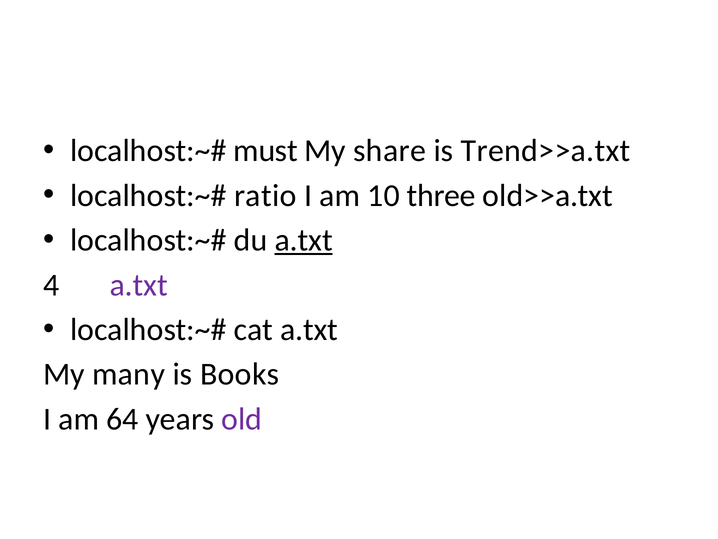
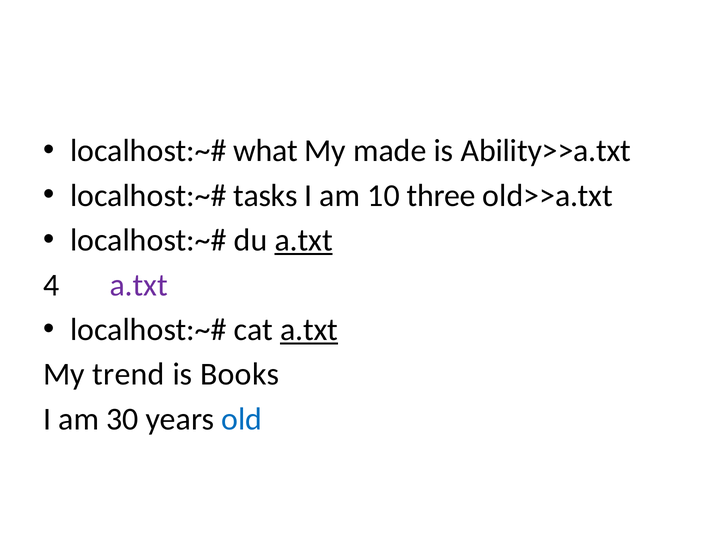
must: must -> what (266, 151)
share: share -> made (390, 151)
Trend>>a.txt: Trend>>a.txt -> Ability>>a.txt (546, 151)
ratio: ratio -> tasks (266, 195)
a.txt underline: none -> present (309, 329)
many: many -> trend (128, 374)
64: 64 -> 30 (122, 419)
old colour: purple -> blue (242, 419)
